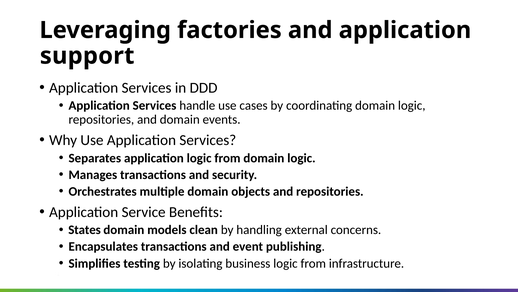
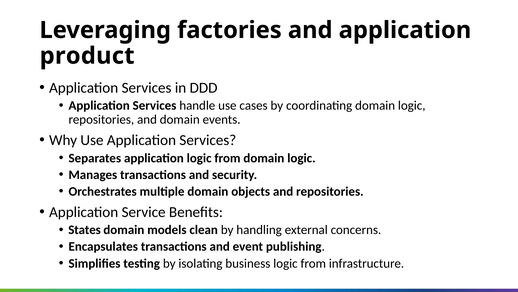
support: support -> product (87, 56)
